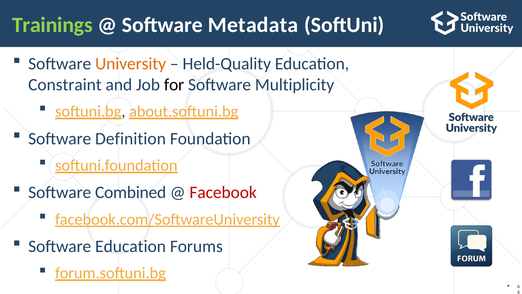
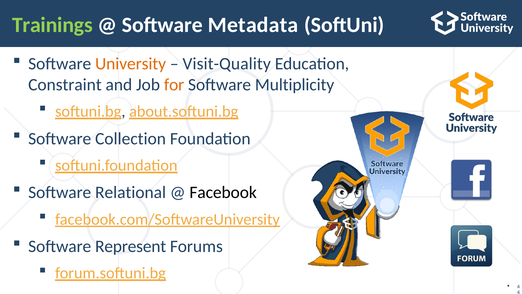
Held-Quality: Held-Quality -> Visit-Quality (227, 64)
for colour: black -> orange (174, 85)
Definition: Definition -> Collection (131, 138)
Combined: Combined -> Relational (131, 192)
Facebook colour: red -> black (223, 192)
Software Education: Education -> Represent (131, 246)
